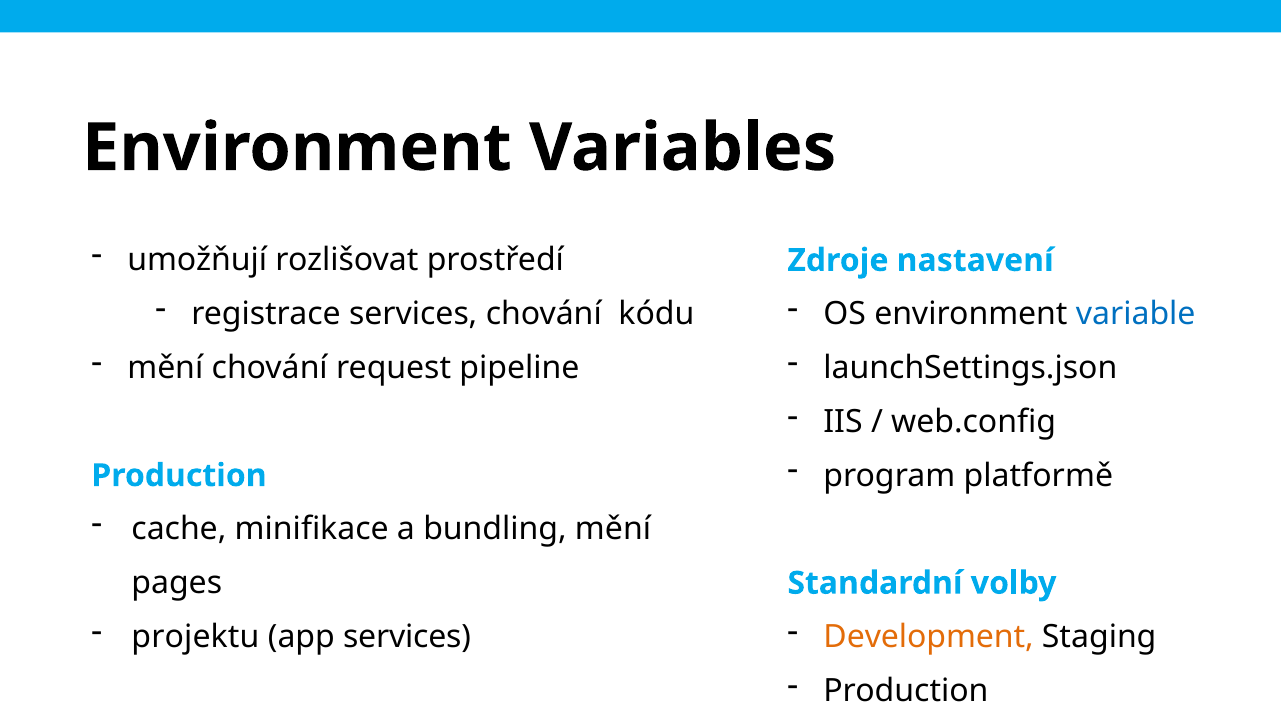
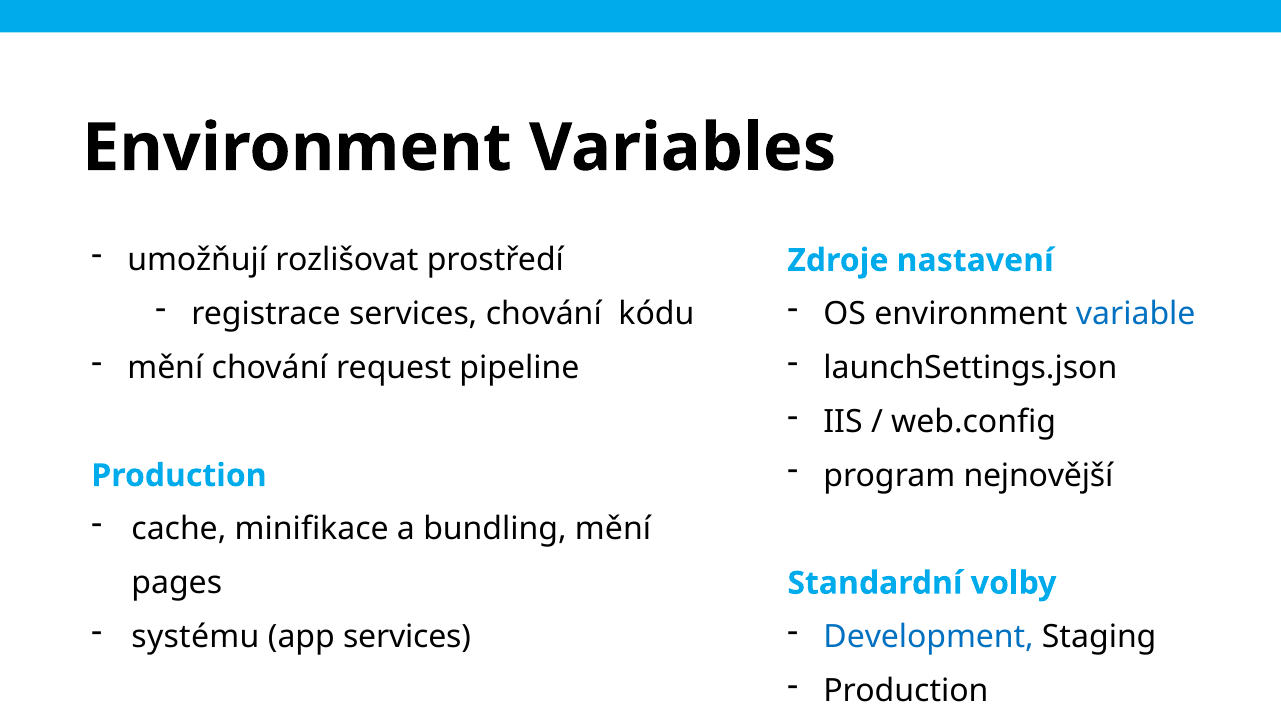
platformě: platformě -> nejnovější (1038, 475)
projektu: projektu -> systému (195, 637)
Development colour: orange -> blue (929, 637)
